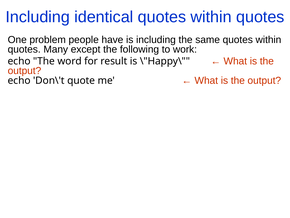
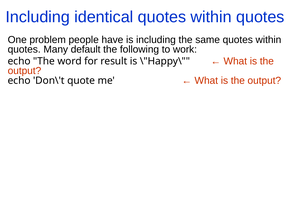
except: except -> default (86, 49)
